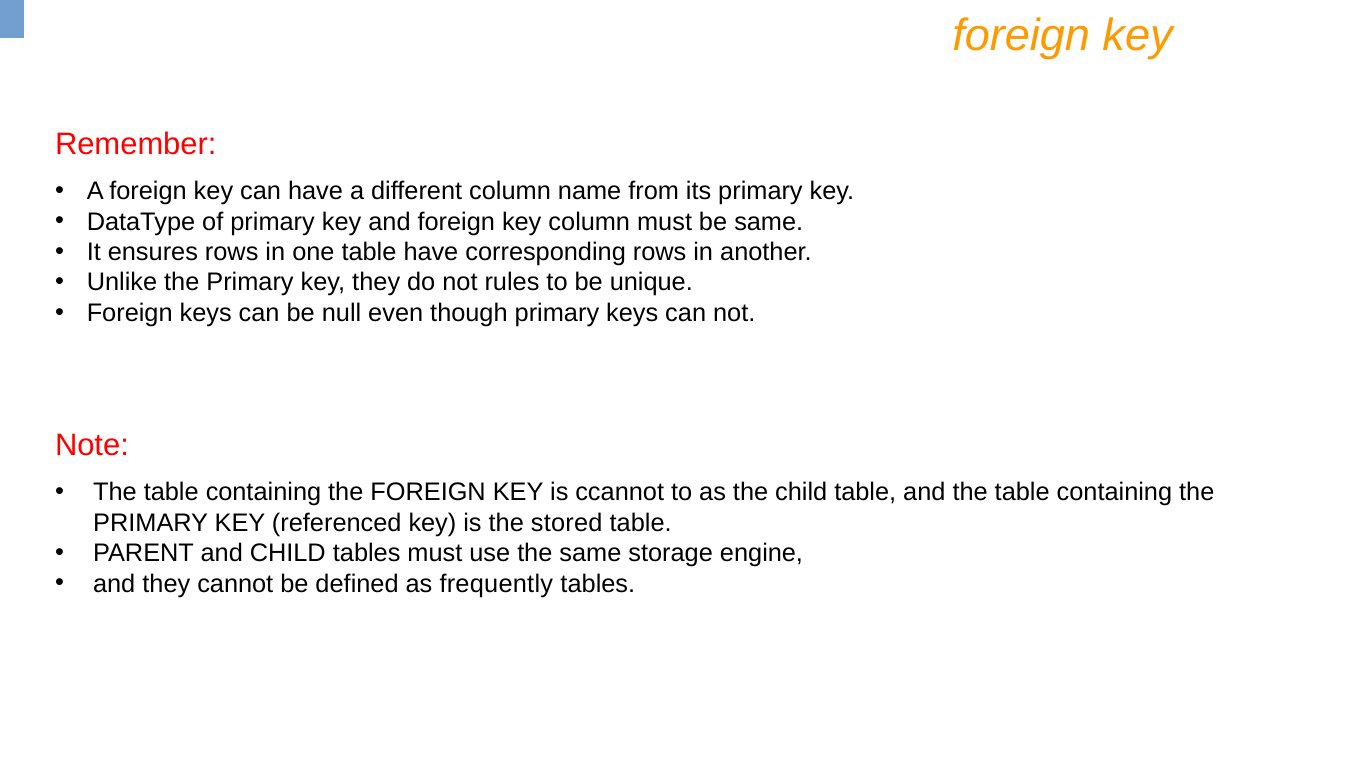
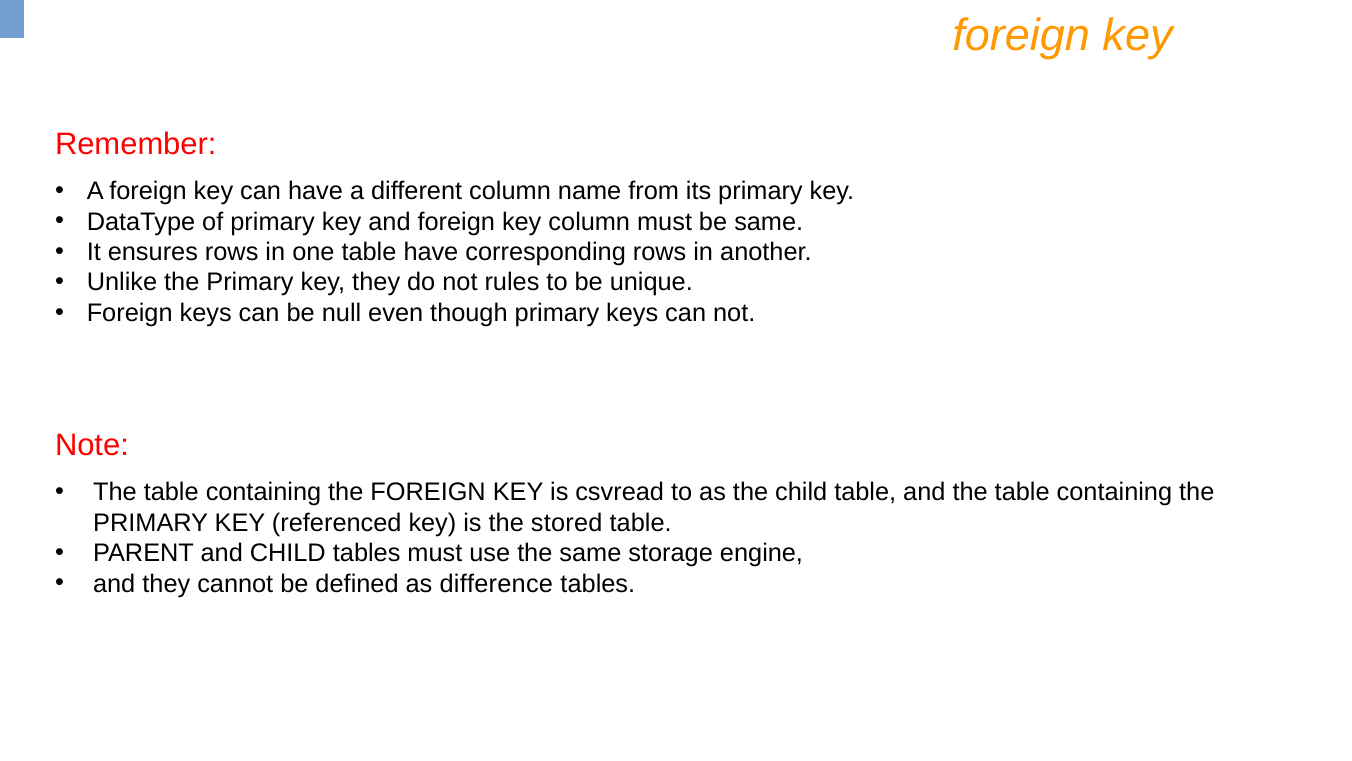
ccannot: ccannot -> csvread (620, 492)
frequently: frequently -> difference (496, 584)
